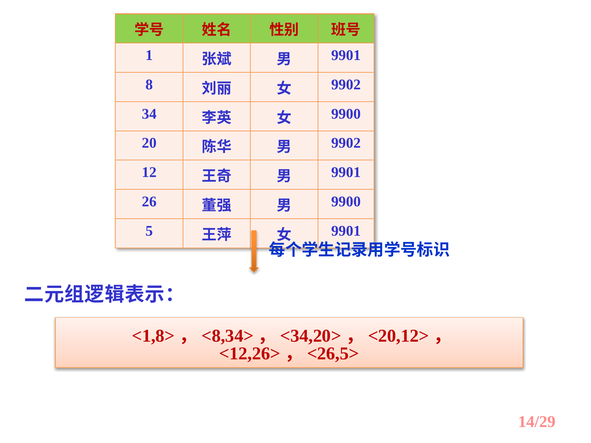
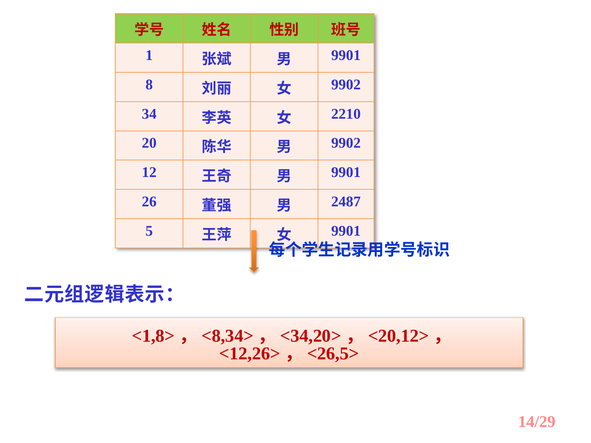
9900: 9900 -> 2210 (346, 114)
9900: 9900 -> 2487 (346, 202)
